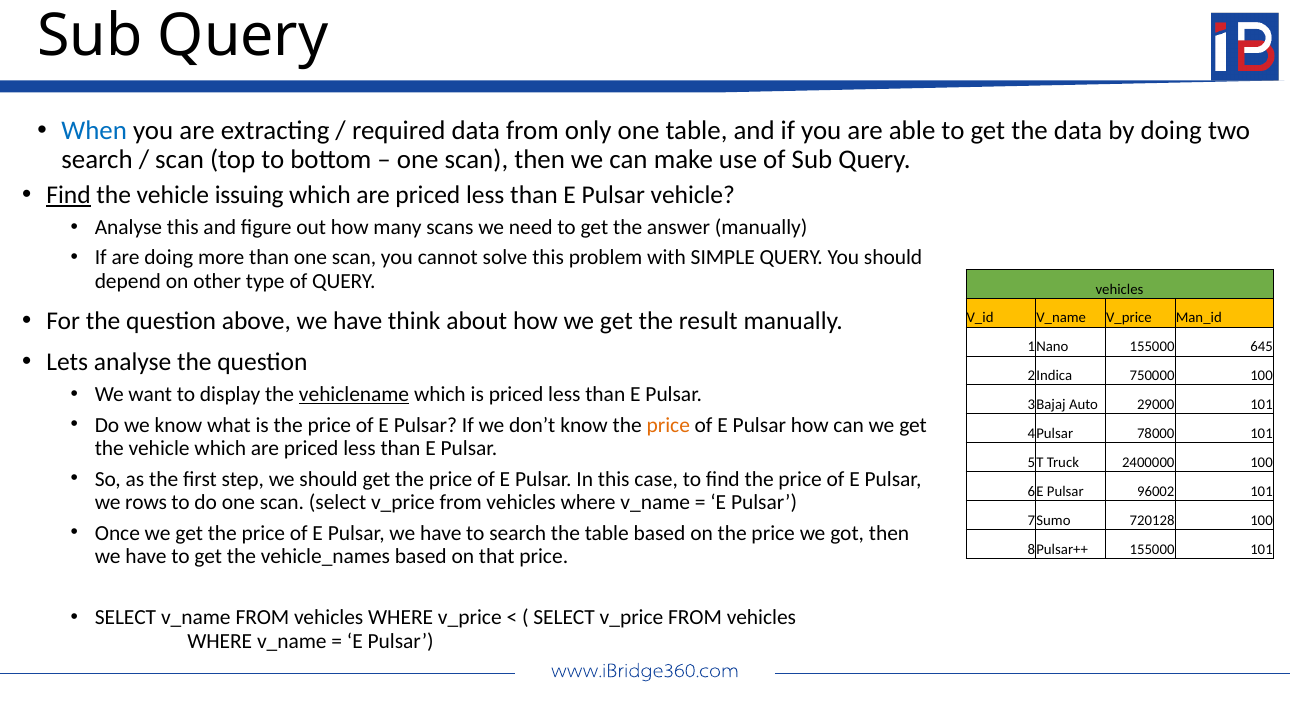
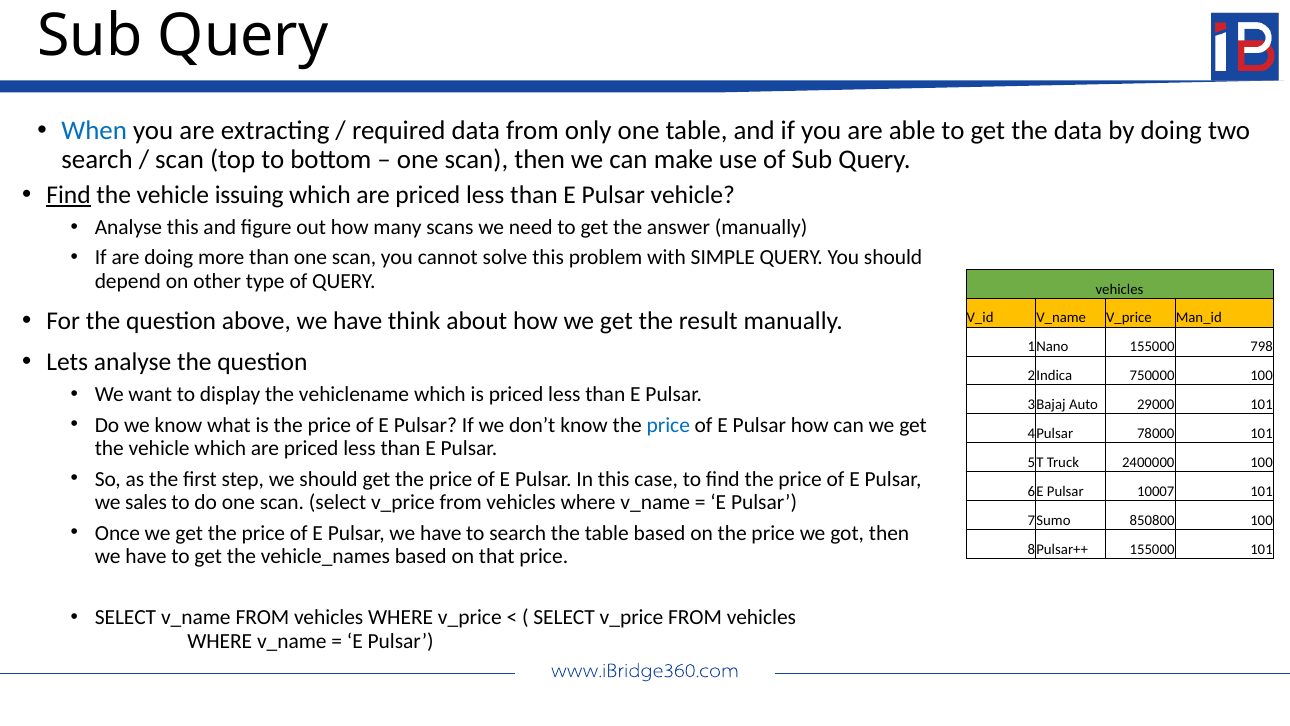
645: 645 -> 798 (1262, 347)
vehiclename underline: present -> none (354, 394)
price colour: orange -> blue (668, 425)
96002: 96002 -> 10007 (1156, 491)
rows: rows -> sales (146, 502)
720128: 720128 -> 850800 (1152, 520)
